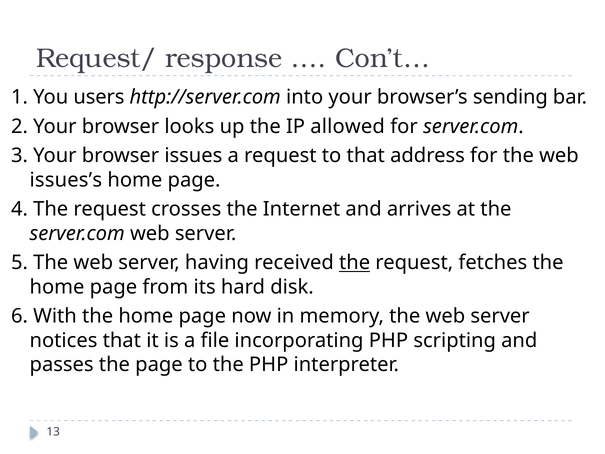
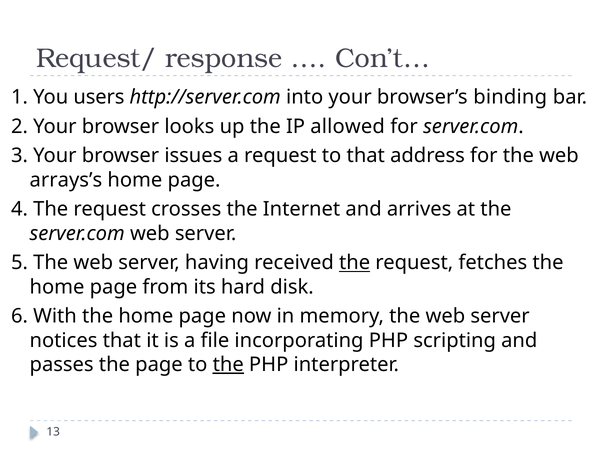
sending: sending -> binding (510, 97)
issues’s: issues’s -> arrays’s (66, 180)
the underline: none -> present (228, 364)
